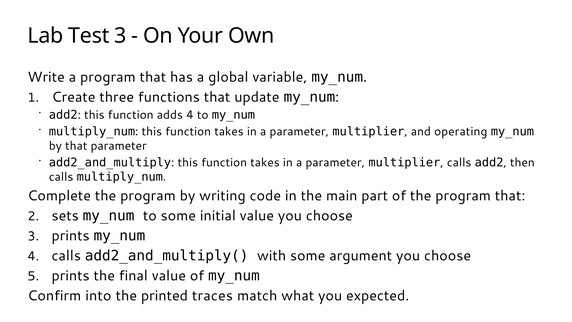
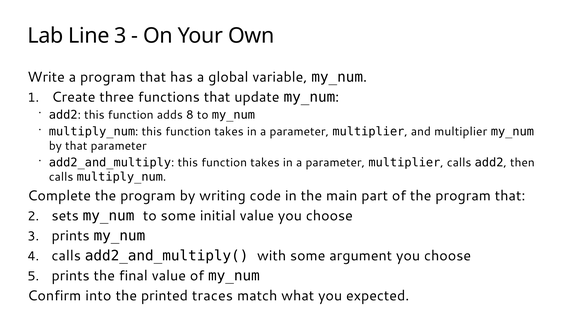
Test: Test -> Line (89, 36)
adds 4: 4 -> 8 (190, 115)
and operating: operating -> multiplier (461, 132)
